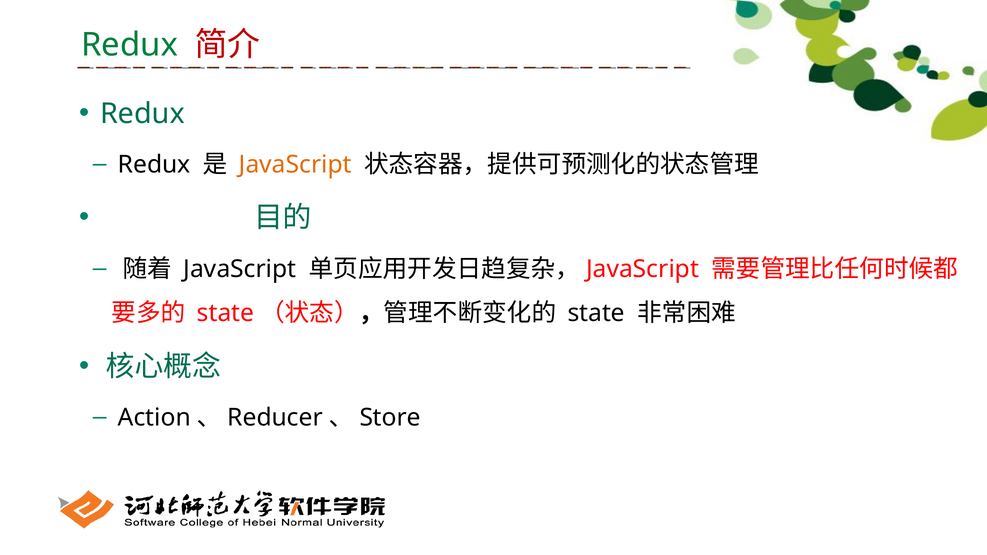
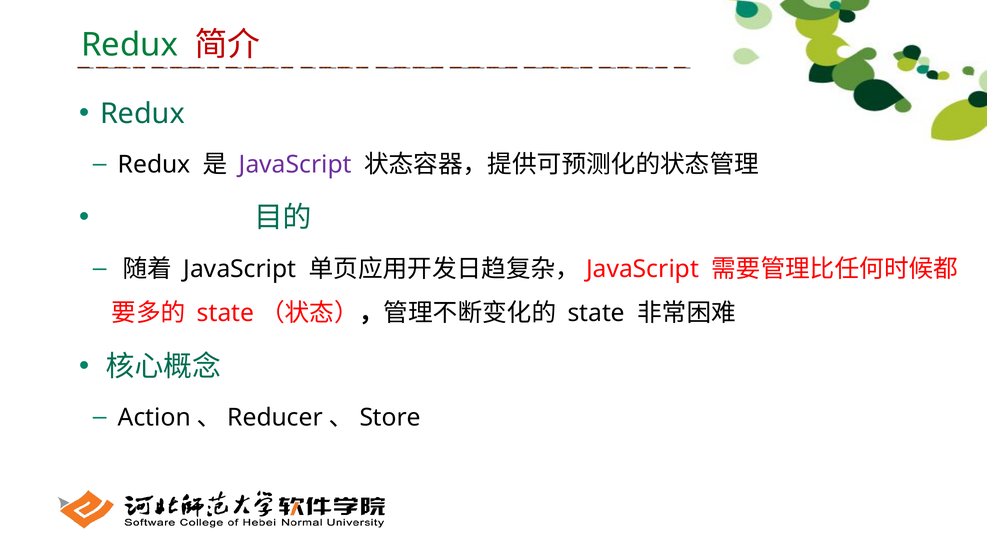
JavaScript colour: orange -> purple (295, 165)
